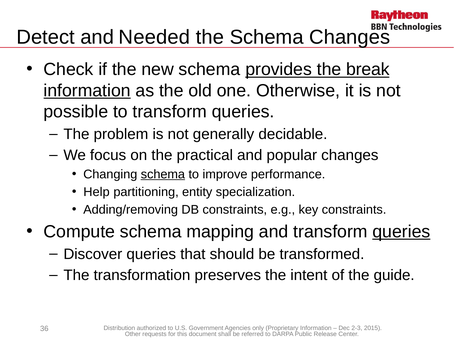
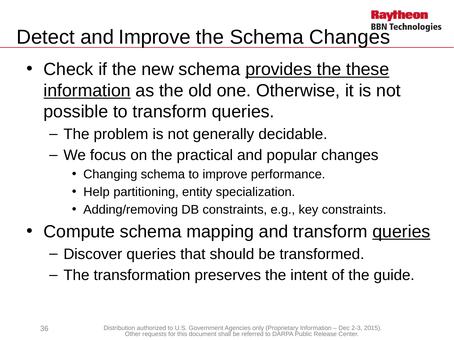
and Needed: Needed -> Improve (155, 37)
break: break -> these (368, 69)
schema underline: present -> none (163, 175)
